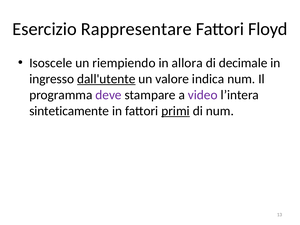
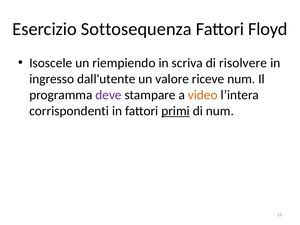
Rappresentare: Rappresentare -> Sottosequenza (136, 29)
allora: allora -> scriva (187, 63)
decimale: decimale -> risolvere (243, 63)
dall'utente underline: present -> none (106, 79)
indica: indica -> riceve (208, 79)
video colour: purple -> orange (203, 95)
sinteticamente: sinteticamente -> corrispondenti (69, 111)
